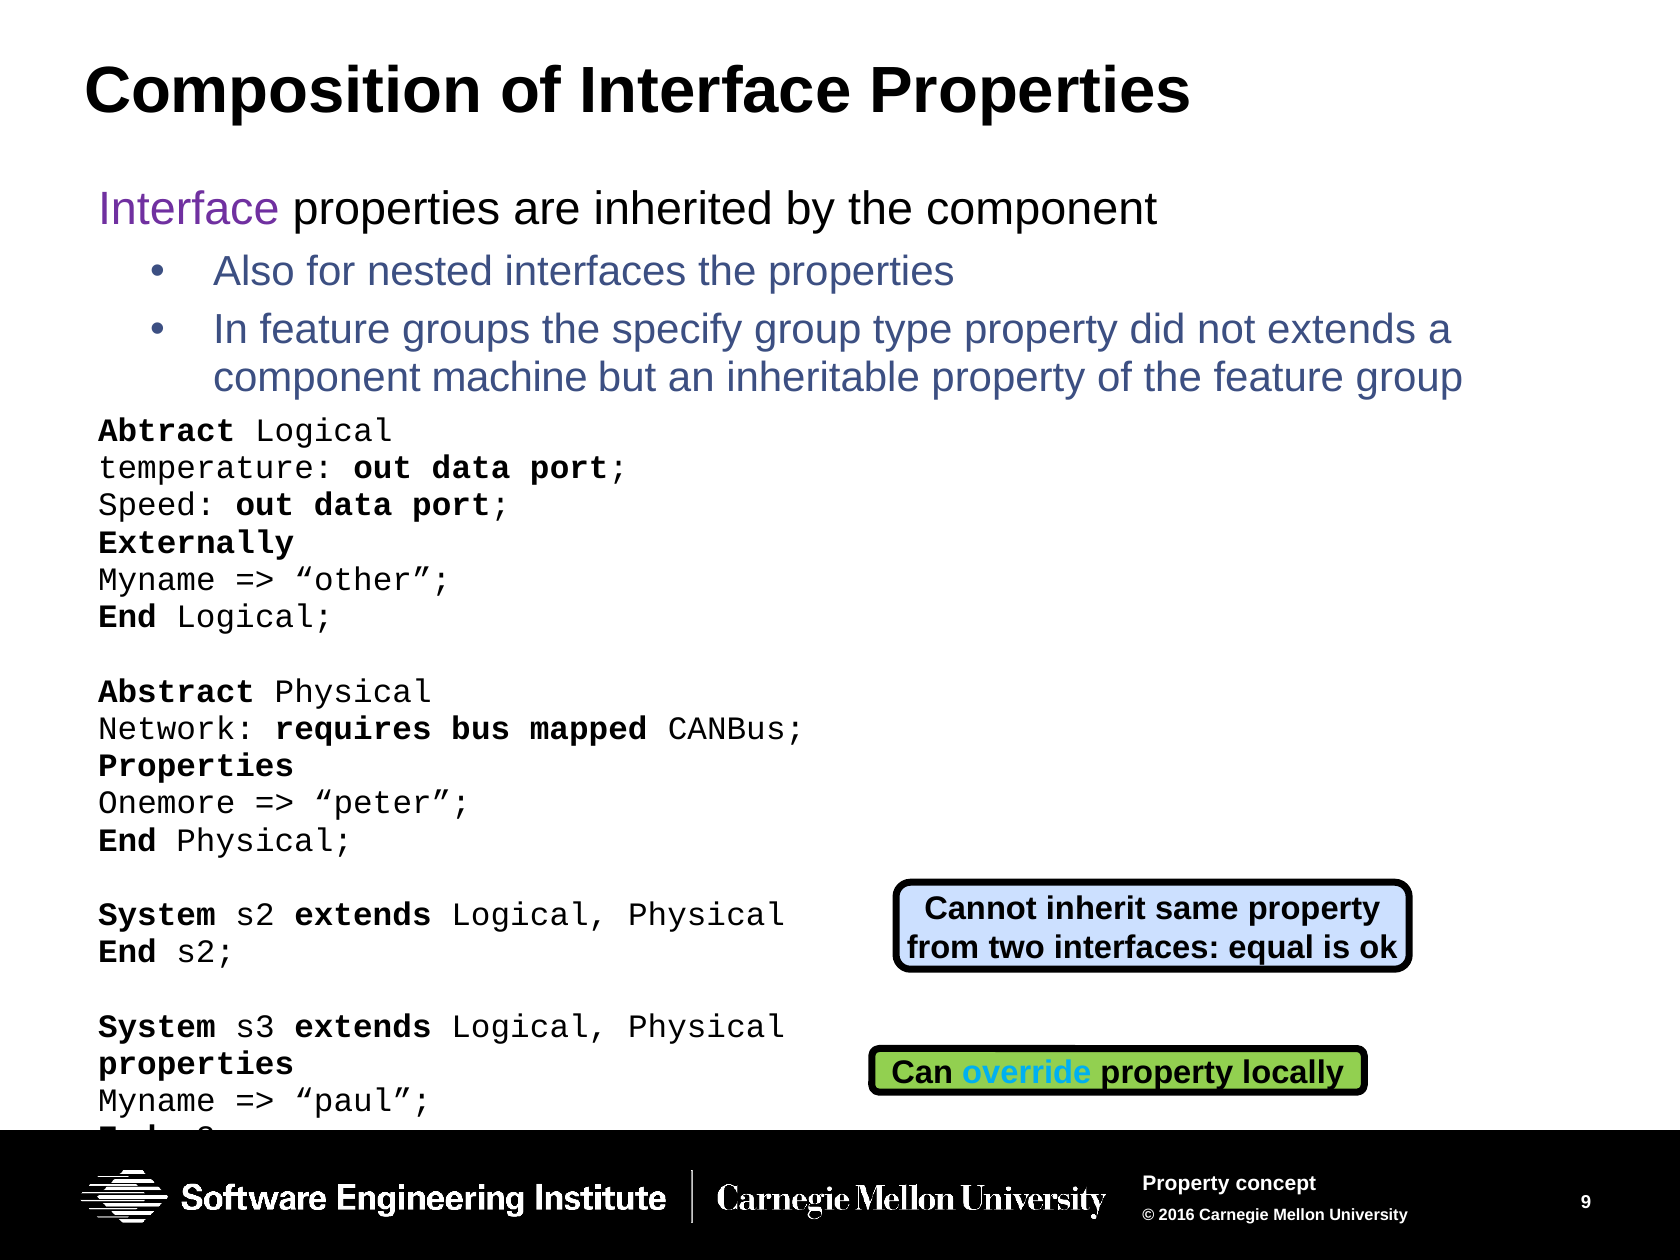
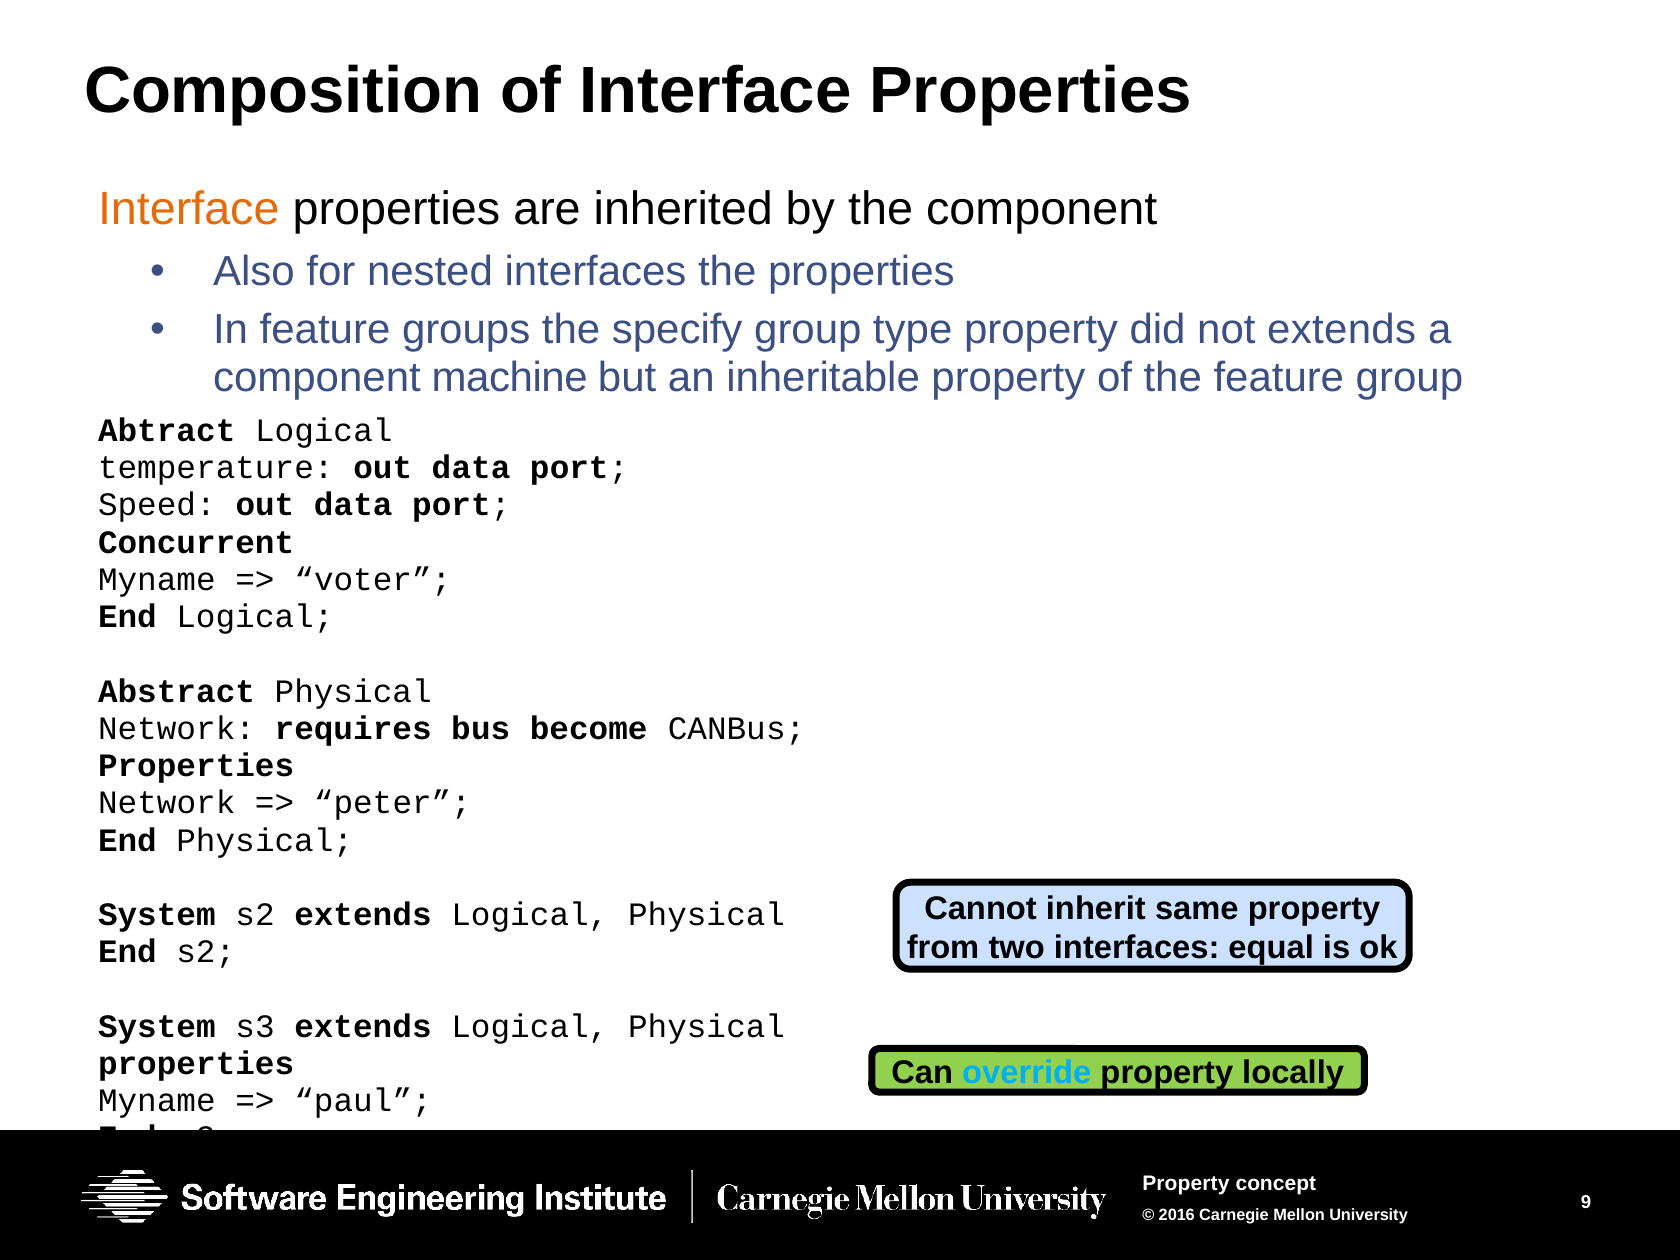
Interface colour: purple -> orange (189, 209)
Externally: Externally -> Concurrent (196, 542)
other: other -> voter (373, 580)
mapped: mapped -> become (589, 729)
Onemore: Onemore -> Network (167, 803)
